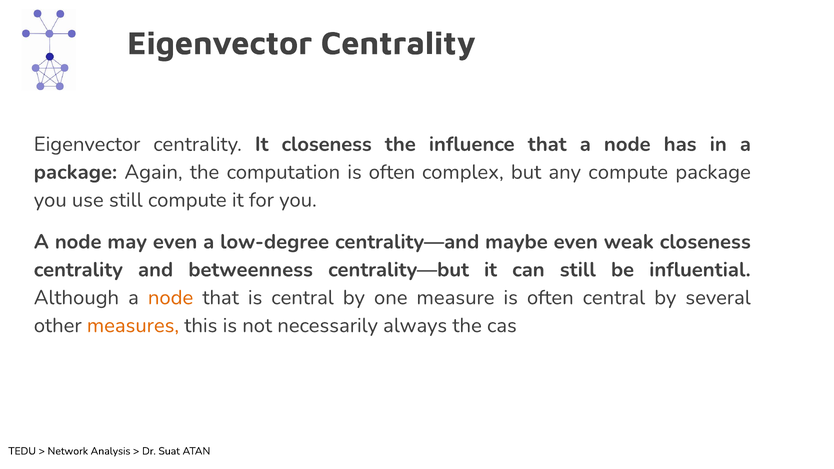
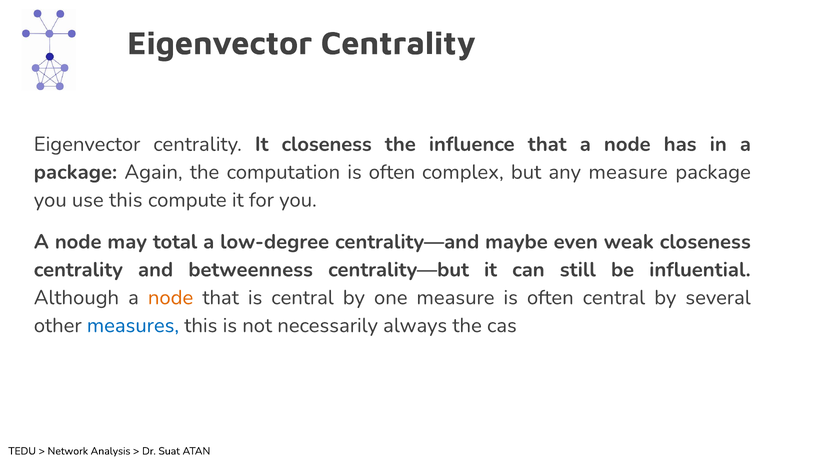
any compute: compute -> measure (628, 172)
use still: still -> this (126, 200)
may even: even -> total (175, 242)
measures colour: orange -> blue (133, 326)
